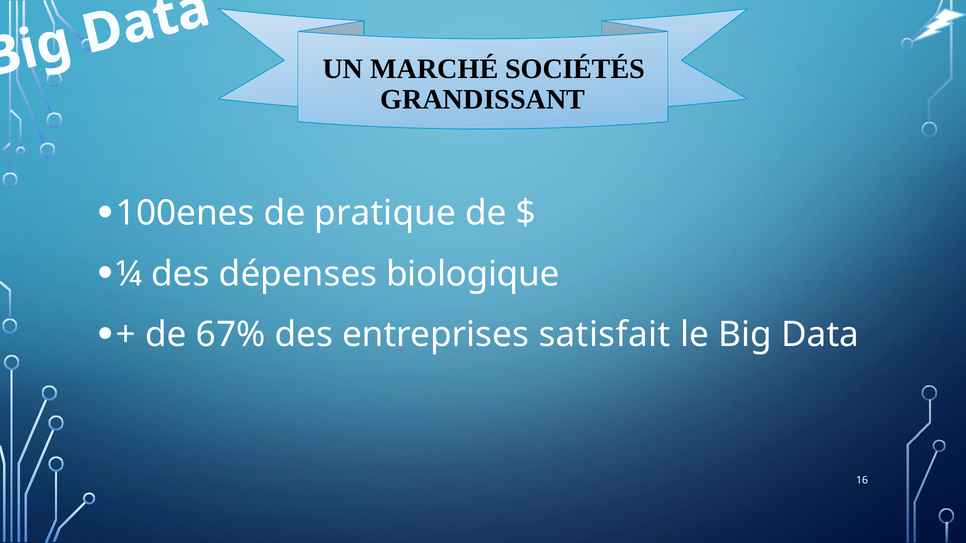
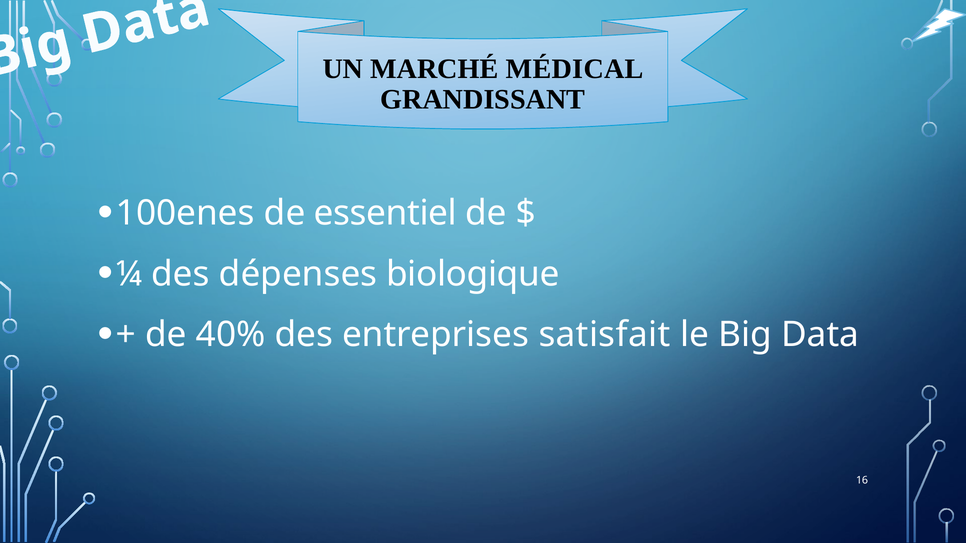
SOCIÉTÉS: SOCIÉTÉS -> MÉDICAL (575, 69)
pratique: pratique -> essentiel (385, 214)
67%: 67% -> 40% (231, 335)
